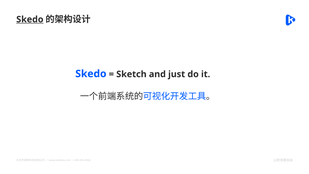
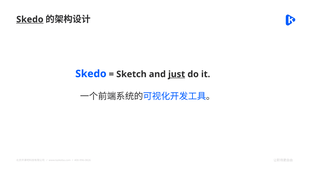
just underline: none -> present (177, 74)
